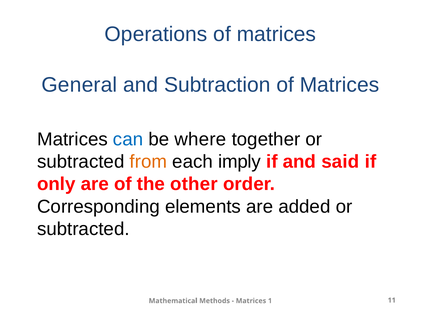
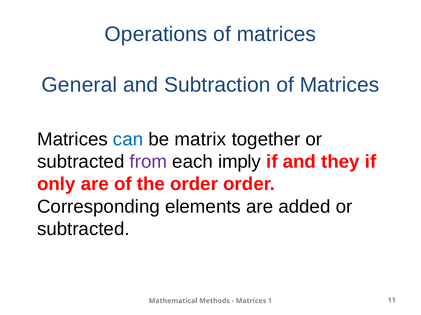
where: where -> matrix (200, 140)
from colour: orange -> purple (148, 162)
said: said -> they (340, 162)
the other: other -> order (194, 185)
